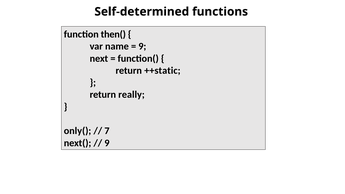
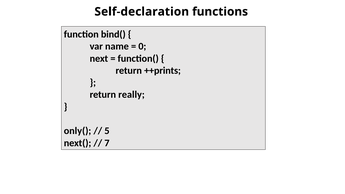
Self-determined: Self-determined -> Self-declaration (142, 12)
then(: then( -> bind( (113, 34)
9: 9 -> 0 (142, 46)
++static: ++static -> ++prints (162, 71)
7: 7 -> 5 (107, 131)
9: 9 -> 7 (107, 143)
